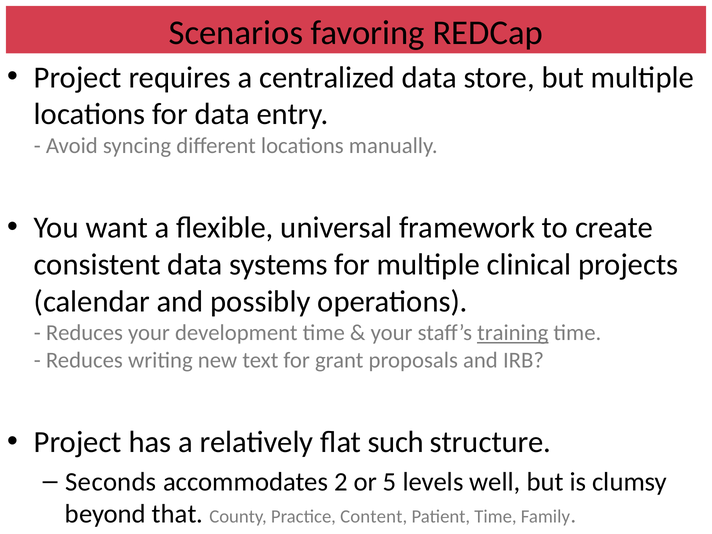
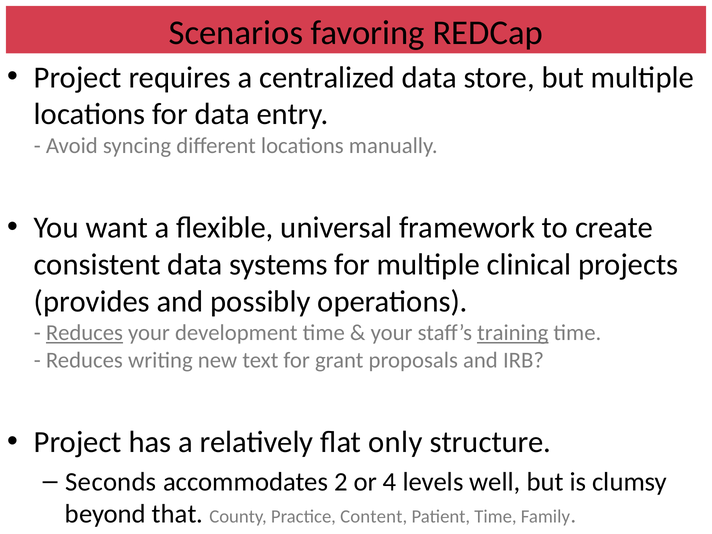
calendar: calendar -> provides (92, 301)
Reduces underline: none -> present (84, 333)
such: such -> only (395, 442)
5: 5 -> 4 (390, 482)
